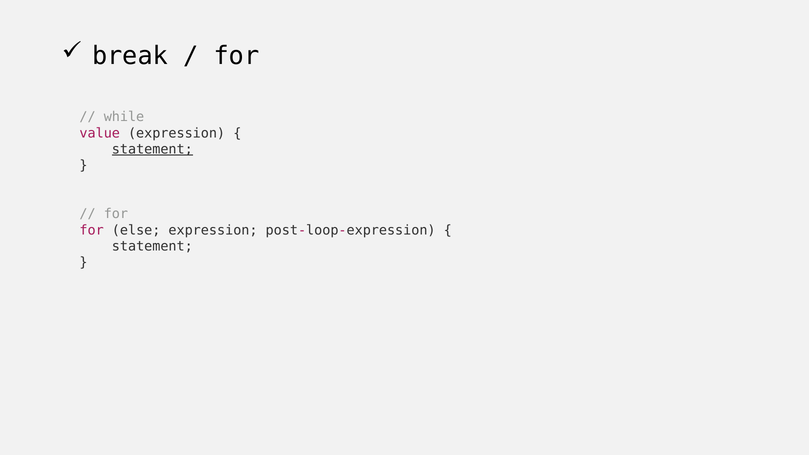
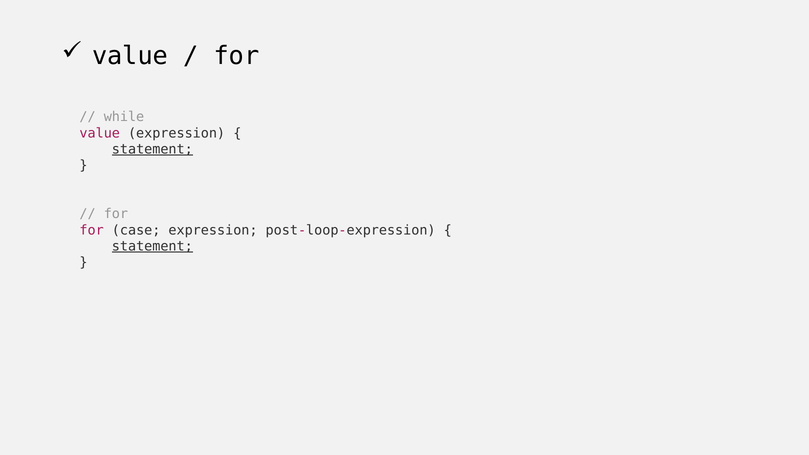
break: break -> value (130, 56)
else: else -> case (136, 230)
statement underline: none -> present (152, 246)
